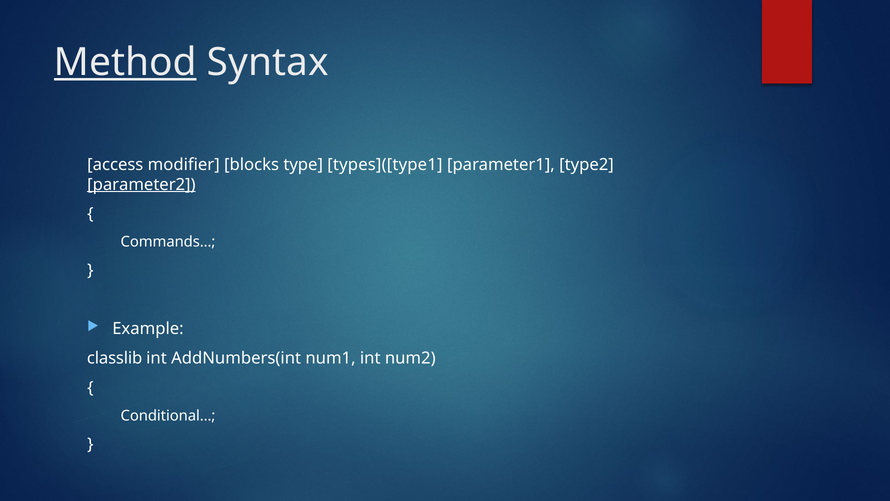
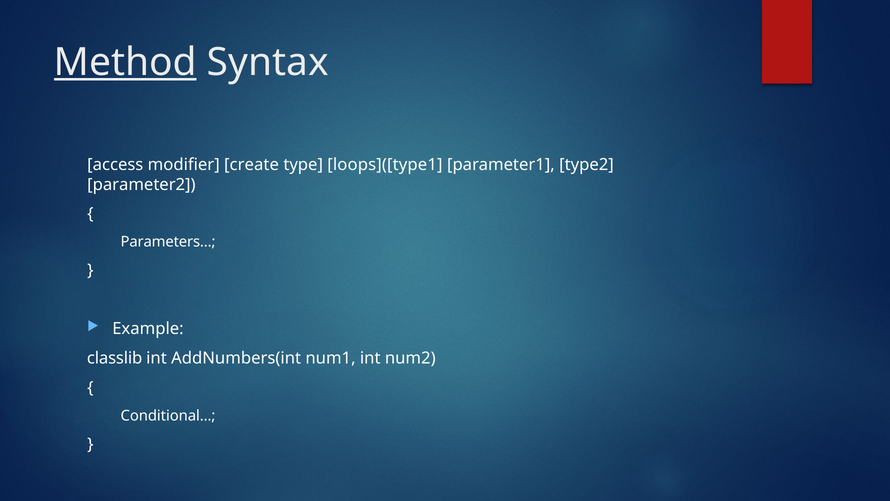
blocks: blocks -> create (252, 164)
types]([type1: types]([type1 -> loops]([type1 (385, 164)
parameter2 underline: present -> none (141, 184)
Commands…: Commands… -> Parameters… (168, 242)
